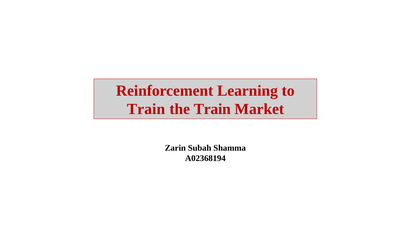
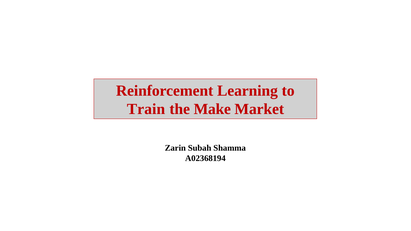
the Train: Train -> Make (212, 109)
